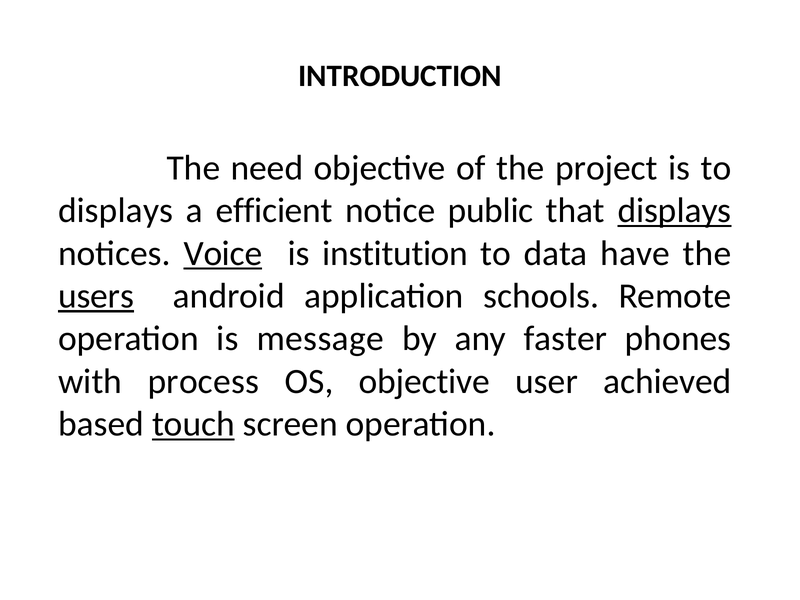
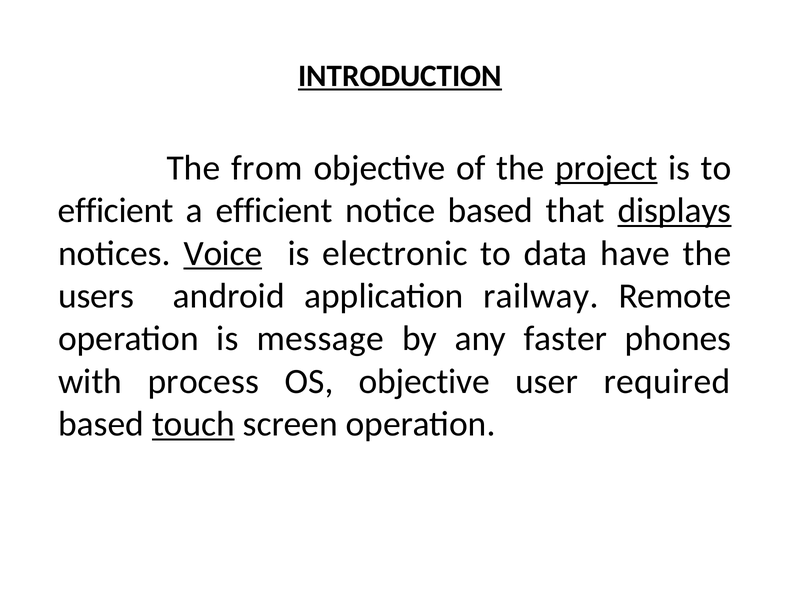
INTRODUCTION underline: none -> present (400, 76)
need: need -> from (267, 168)
project underline: none -> present (606, 168)
displays: displays -> efficient (116, 211)
notice public: public -> based (490, 211)
institution: institution -> electronic (395, 253)
users underline: present -> none (96, 296)
schools: schools -> railway (541, 296)
achieved: achieved -> required (667, 381)
